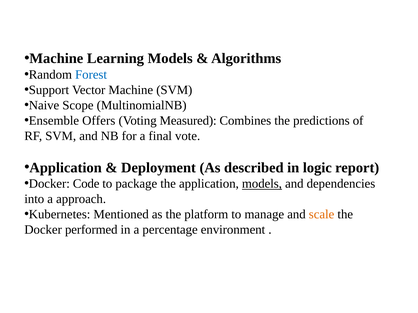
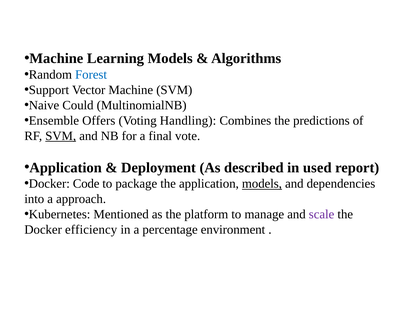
Scope: Scope -> Could (78, 105)
Measured: Measured -> Handling (188, 121)
SVM underline: none -> present (61, 136)
logic: logic -> used (317, 168)
scale colour: orange -> purple (322, 215)
performed: performed -> efficiency (91, 230)
